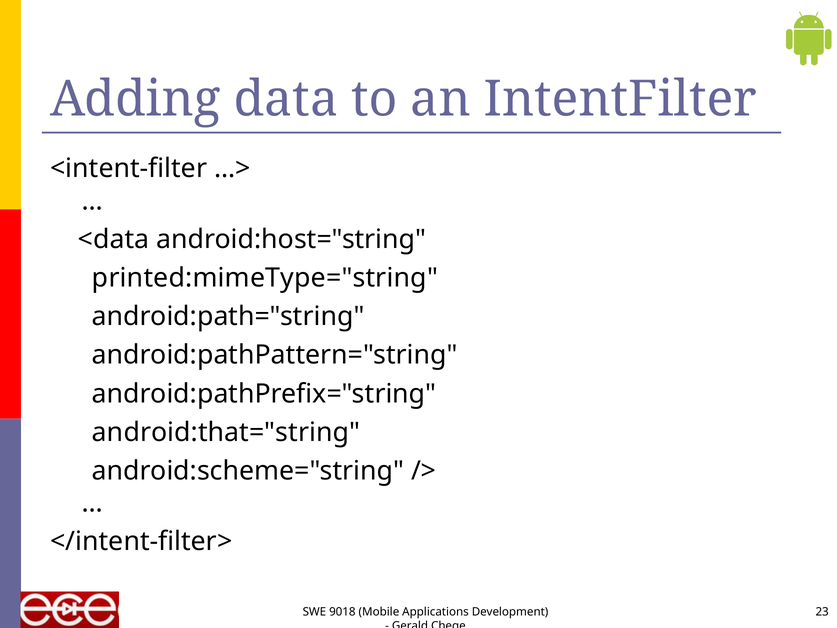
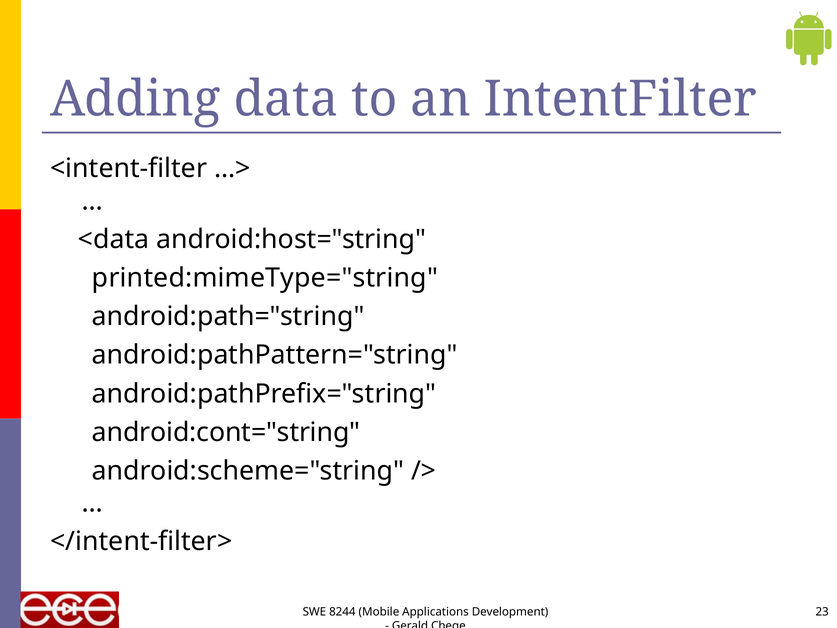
android:that="string: android:that="string -> android:cont="string (226, 432)
9018: 9018 -> 8244 (342, 612)
